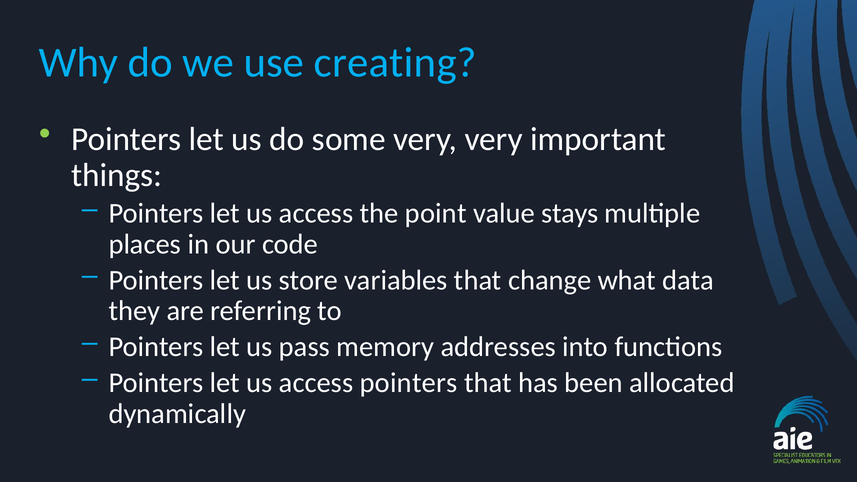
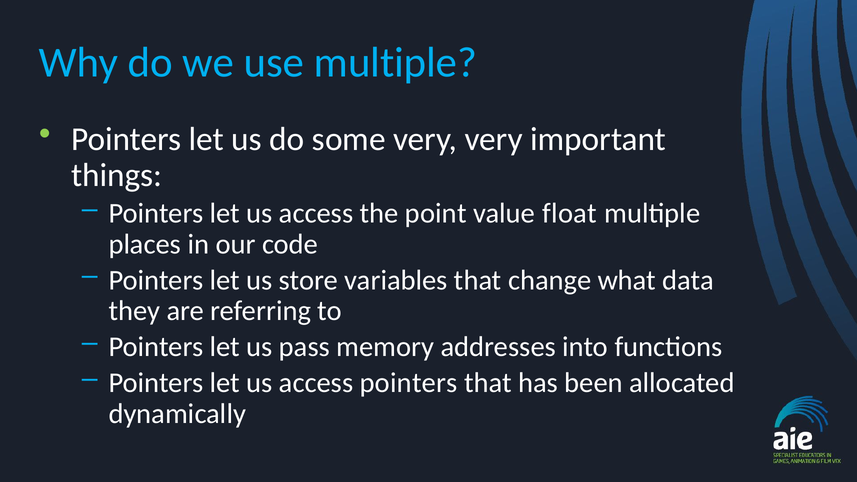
use creating: creating -> multiple (395, 62)
stays: stays -> float (570, 213)
